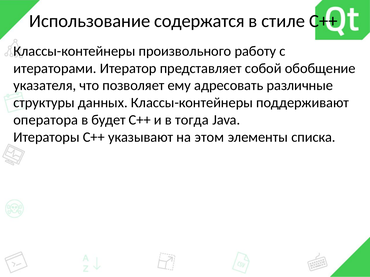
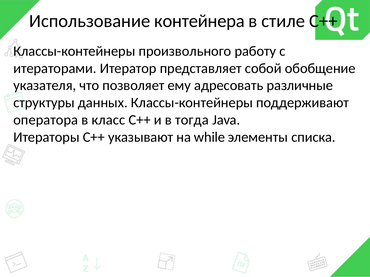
содержатся: содержатся -> контейнера (199, 21)
будет: будет -> класс (108, 120)
этом: этом -> while (209, 137)
